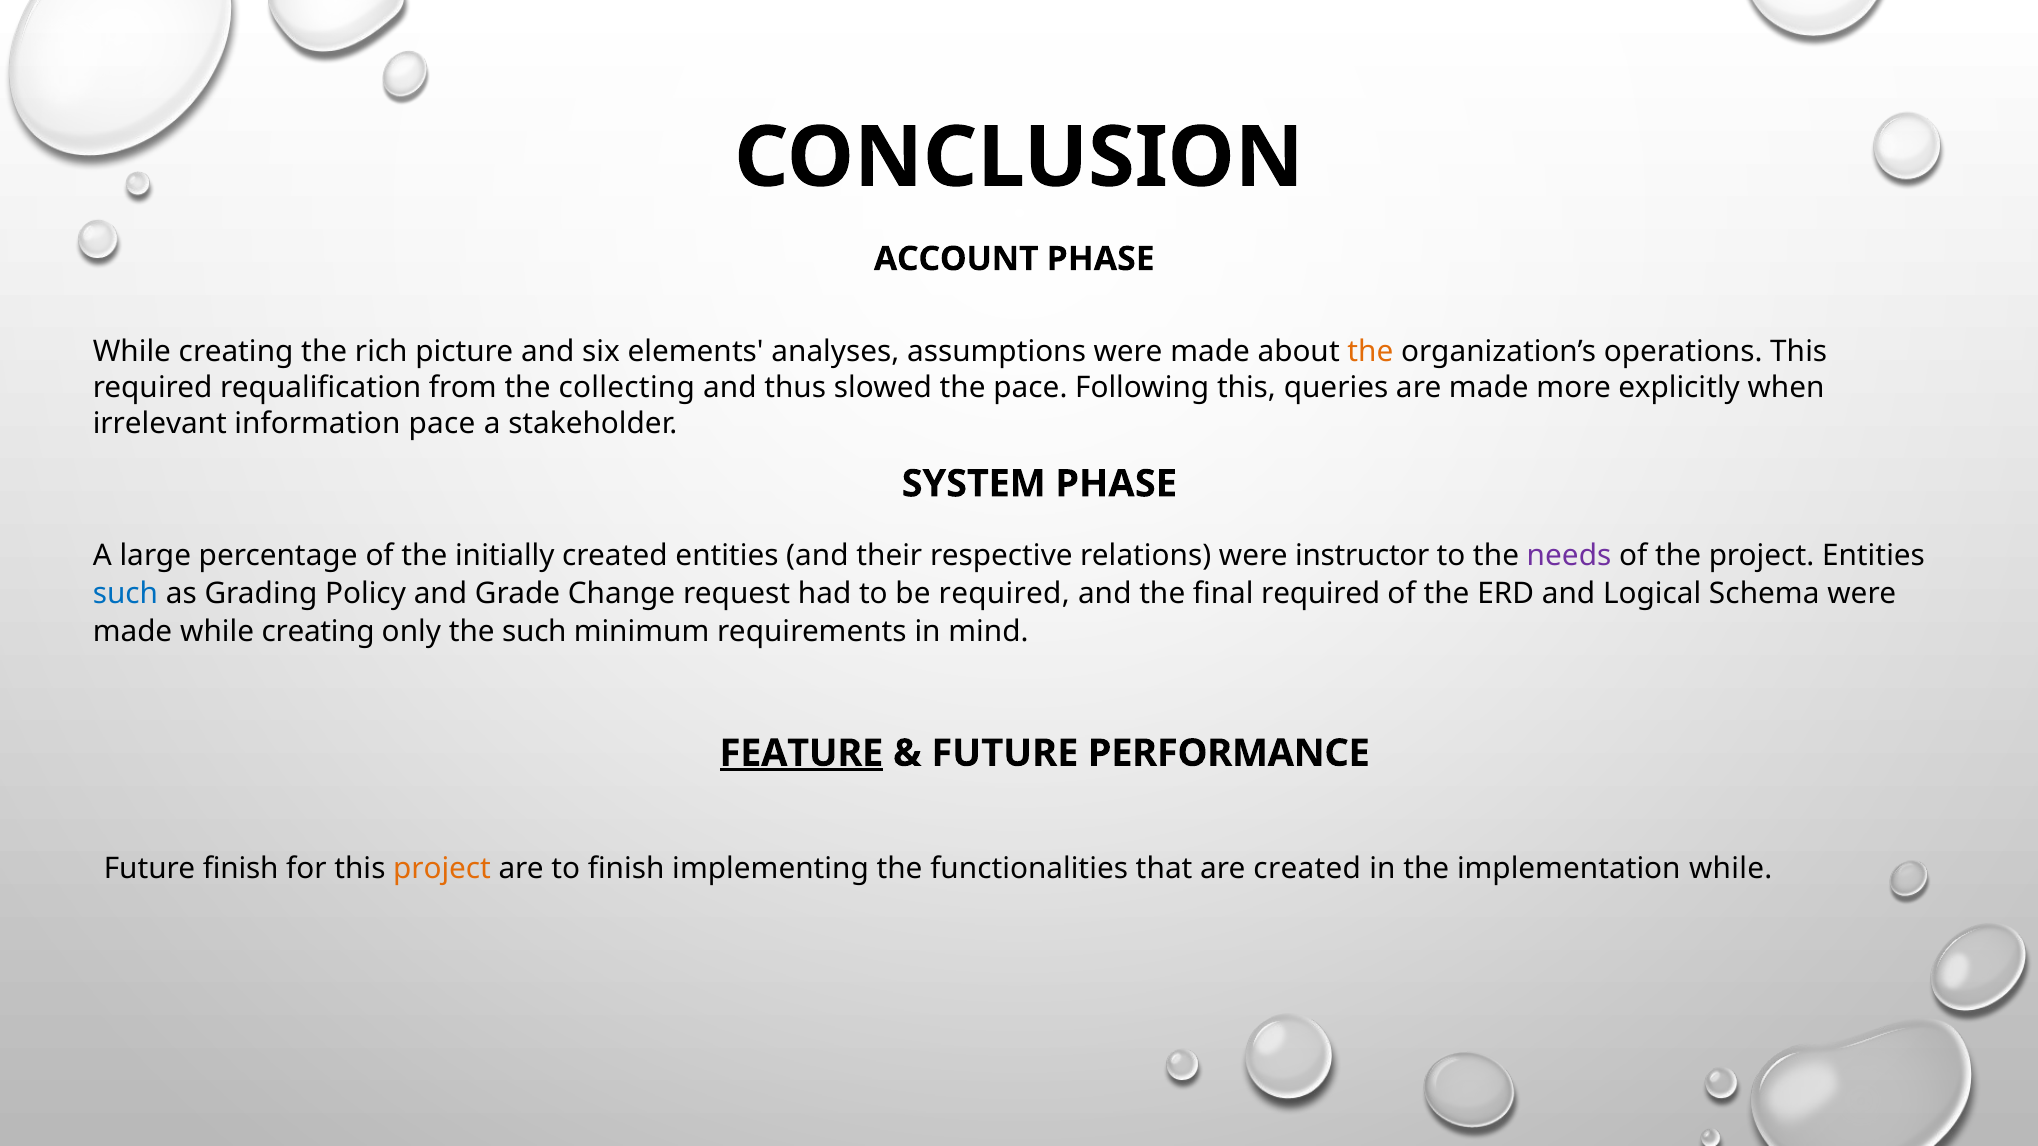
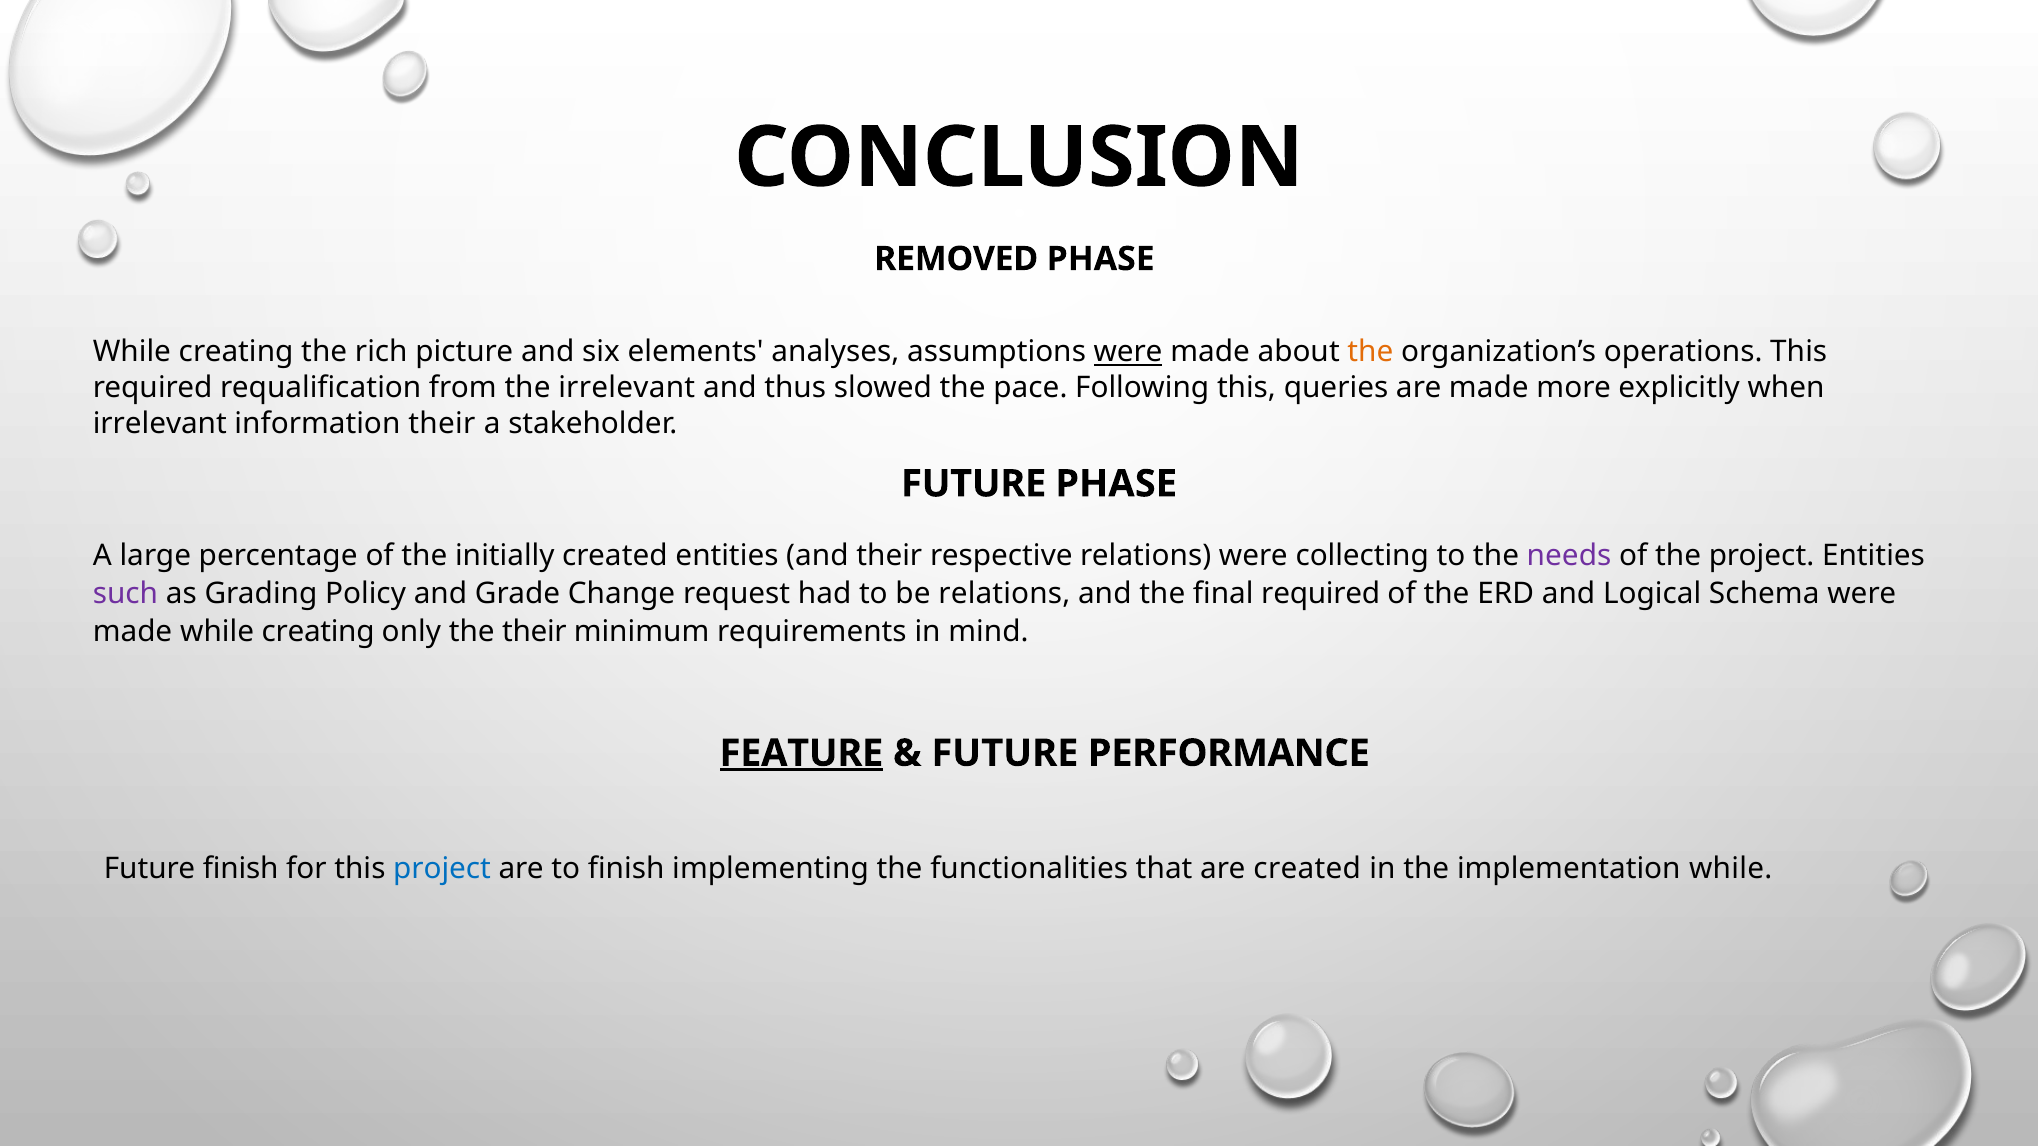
ACCOUNT: ACCOUNT -> REMOVED (956, 259)
were underline: none -> present (1128, 352)
the collecting: collecting -> irrelevant (627, 388)
information pace: pace -> their (442, 424)
SYSTEM: SYSTEM -> FUTURE (974, 484)
instructor: instructor -> collecting (1362, 556)
such colour: blue -> purple (125, 594)
be required: required -> relations (1004, 594)
the such: such -> their (534, 632)
project colour: orange -> blue (442, 869)
